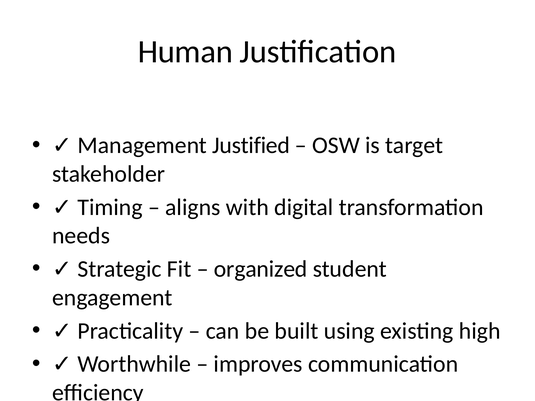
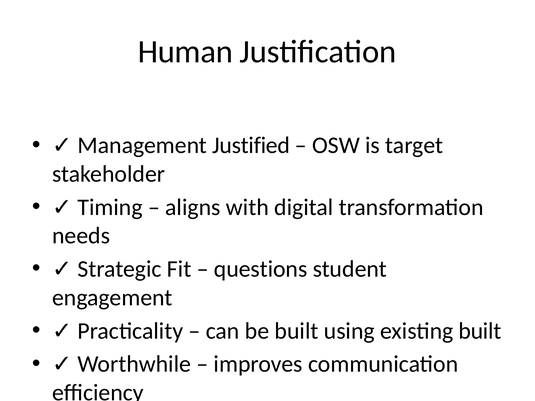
organized: organized -> questions (261, 269)
existing high: high -> built (480, 331)
